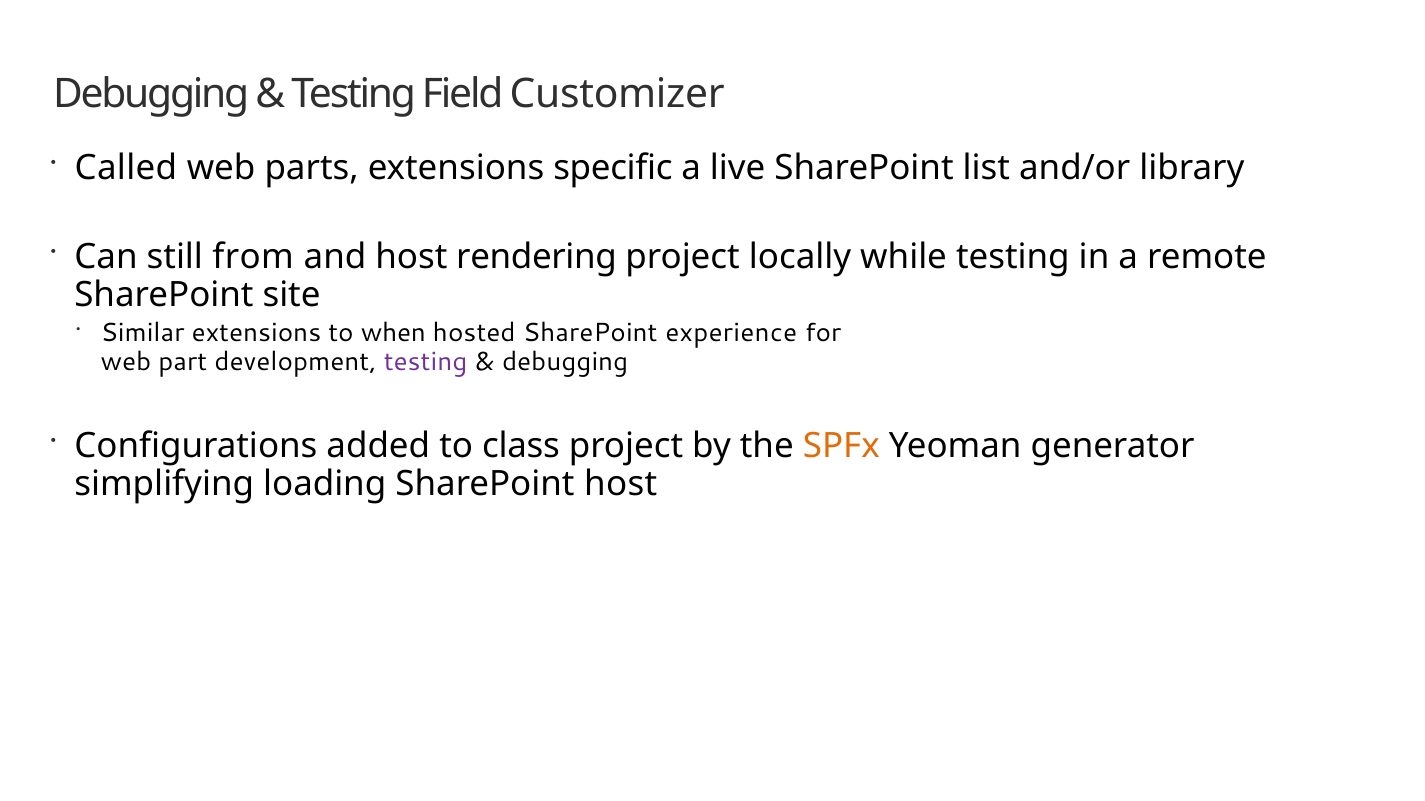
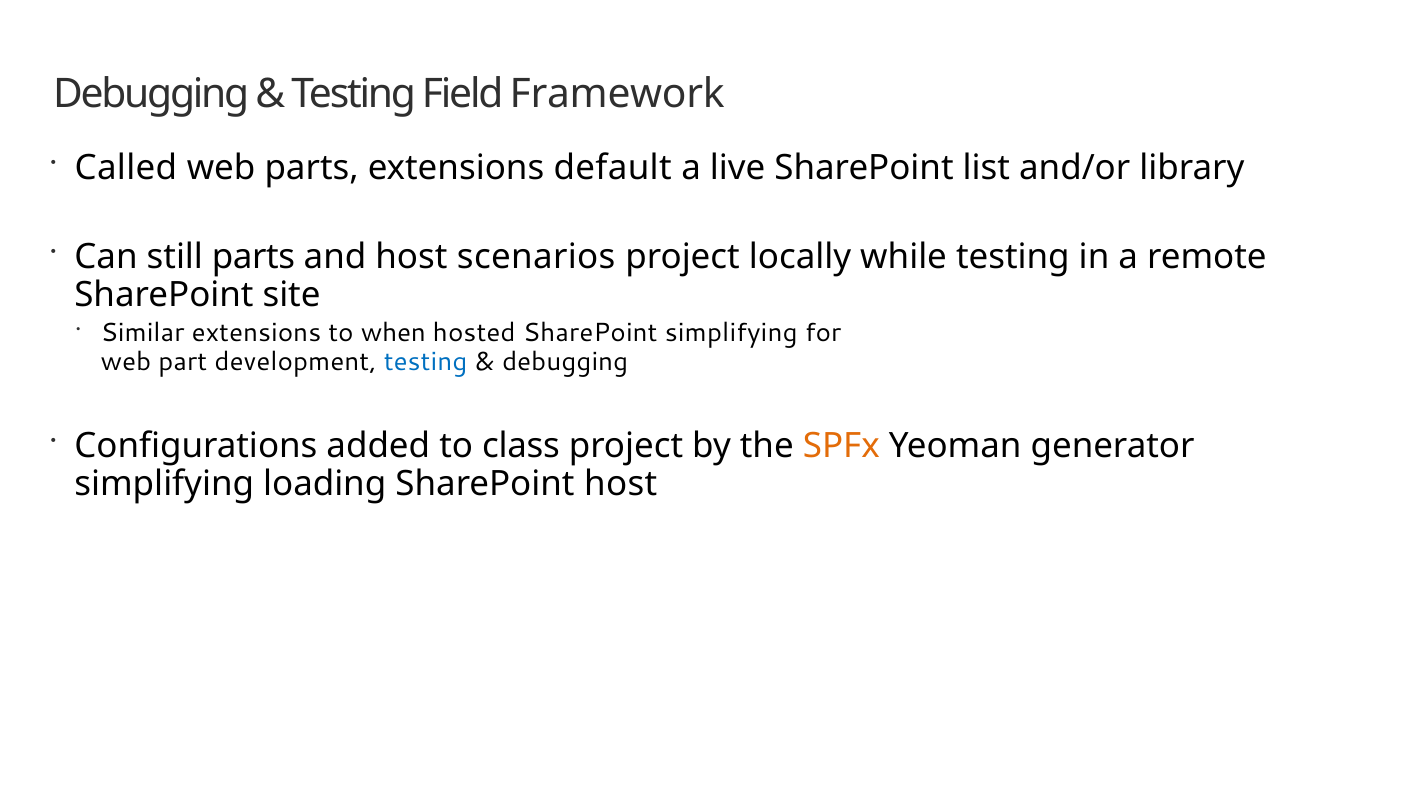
Customizer: Customizer -> Framework (617, 94)
specific: specific -> default (613, 168)
still from: from -> parts (253, 257)
rendering: rendering -> scenarios (536, 257)
SharePoint experience: experience -> simplifying (731, 333)
testing colour: purple -> blue (426, 362)
